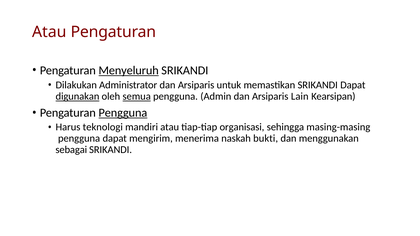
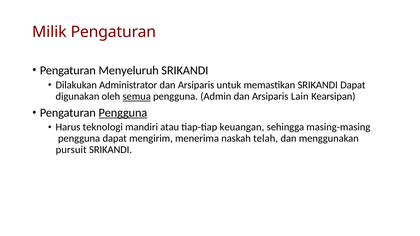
Atau: Atau -> Milik (49, 32)
Menyeluruh underline: present -> none (129, 70)
digunakan underline: present -> none (78, 97)
organisasi: organisasi -> keuangan (242, 127)
bukti: bukti -> telah (266, 139)
sebagai: sebagai -> pursuit (71, 150)
